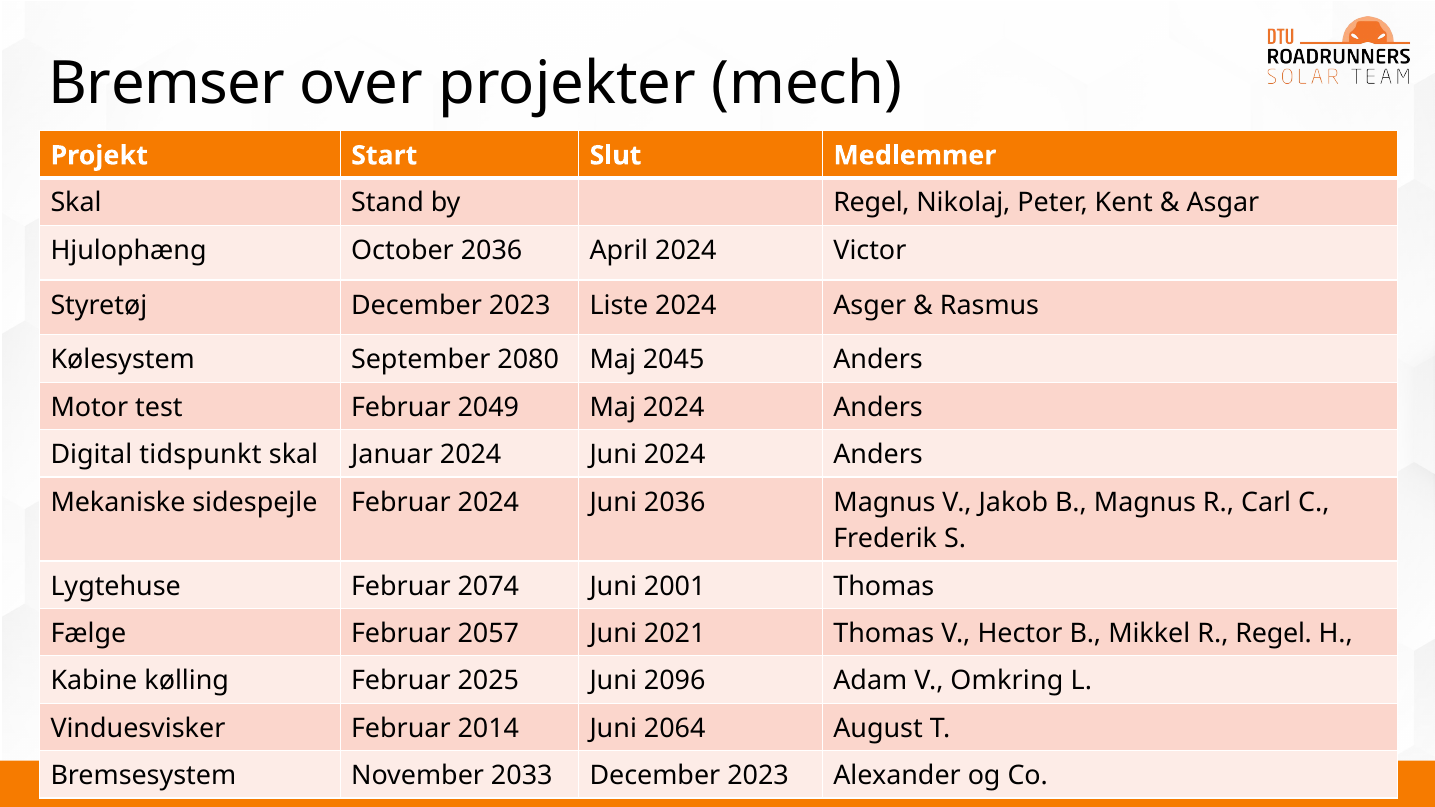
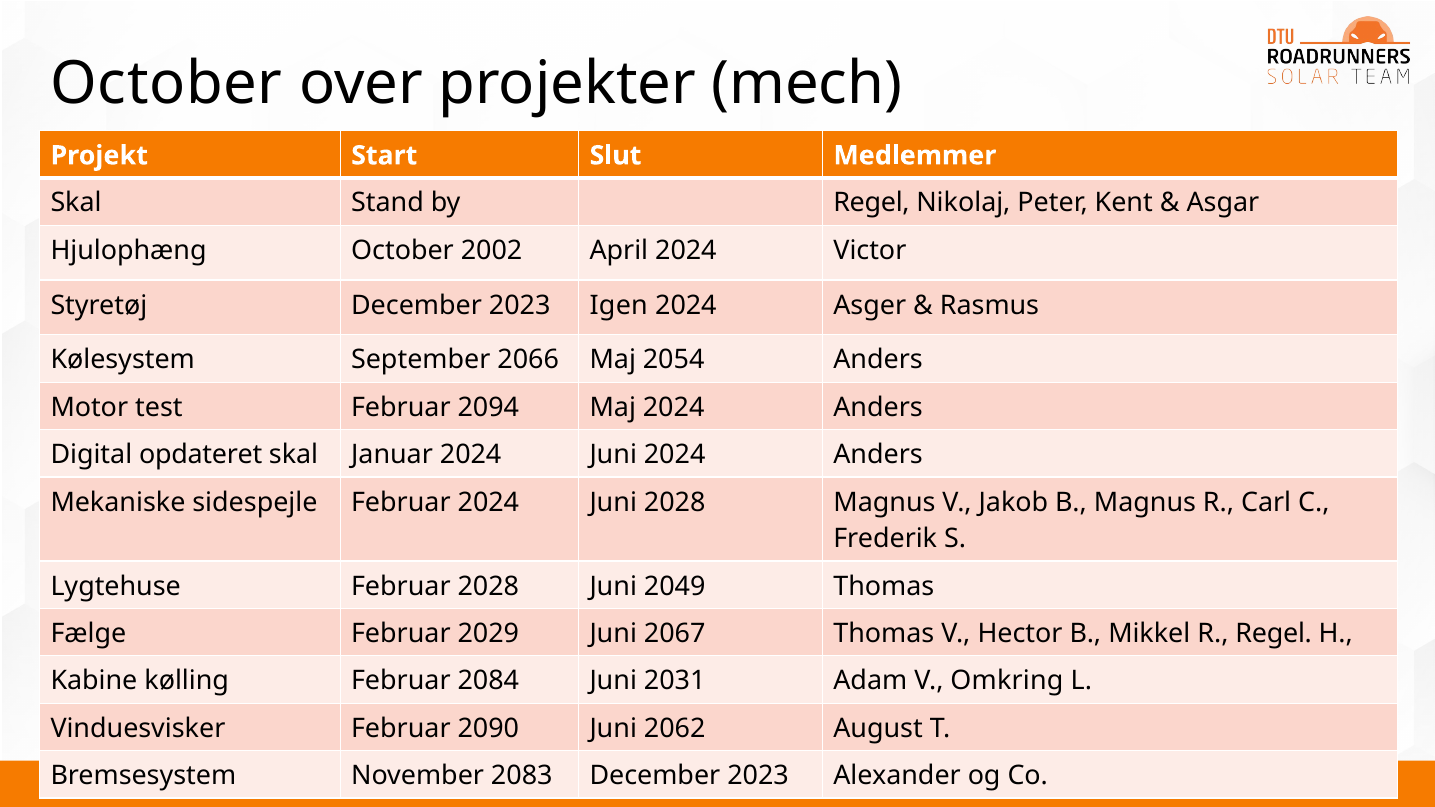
Bremser: Bremser -> October (166, 83)
October 2036: 2036 -> 2002 (492, 250)
2023 Liste: Liste -> Igen (619, 305)
2080: 2080 -> 2066 (528, 360)
2045: 2045 -> 2054 (674, 360)
2049: 2049 -> 2094 (488, 408)
tidspunkt: tidspunkt -> opdateret (201, 455)
Juni 2036: 2036 -> 2028 (675, 502)
Februar 2074: 2074 -> 2028 (488, 586)
2001: 2001 -> 2049 (675, 586)
2057: 2057 -> 2029 (488, 634)
2021: 2021 -> 2067 (675, 634)
2025: 2025 -> 2084 (488, 681)
2096: 2096 -> 2031 (675, 681)
2014: 2014 -> 2090 (488, 729)
2064: 2064 -> 2062 (675, 729)
2033: 2033 -> 2083 (522, 776)
